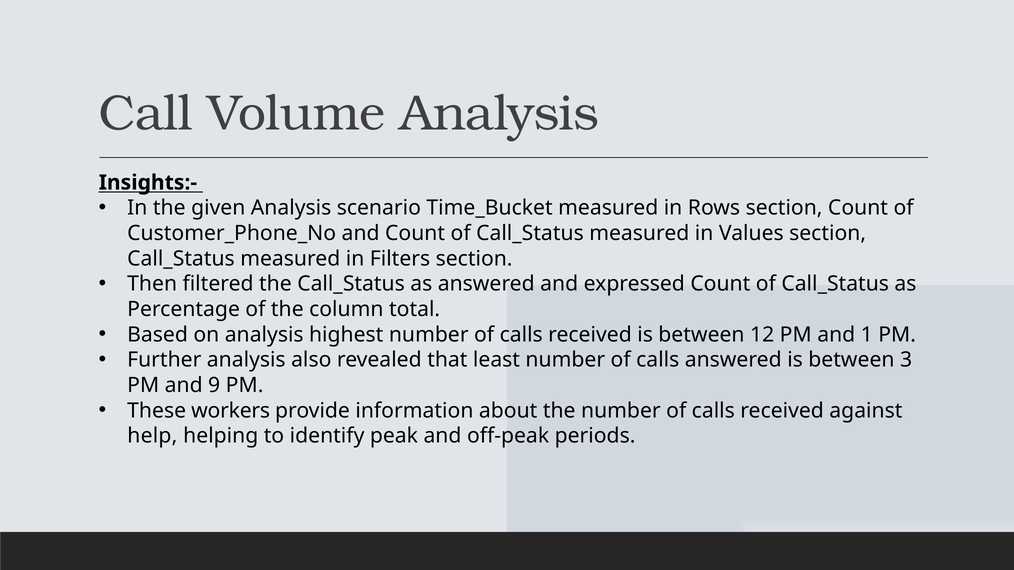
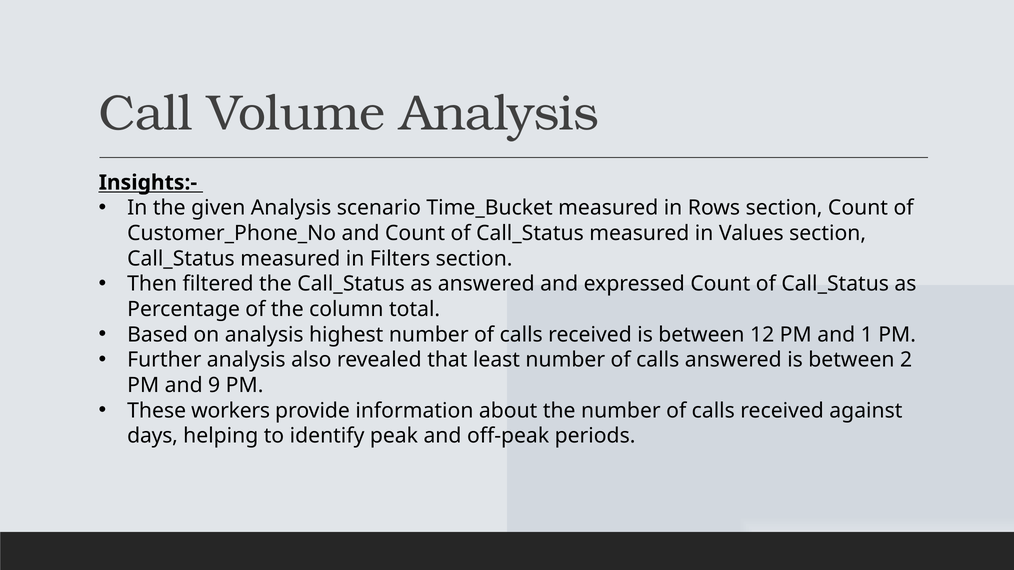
3: 3 -> 2 (906, 360)
help: help -> days (153, 436)
